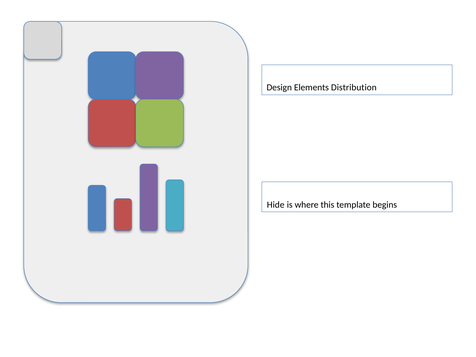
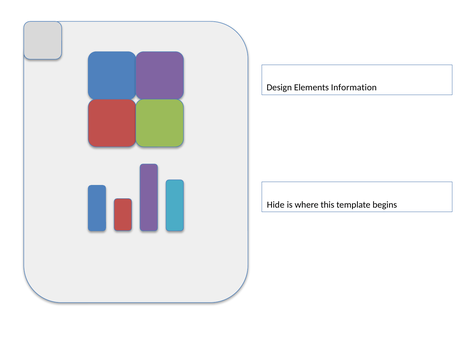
Distribution: Distribution -> Information (354, 88)
